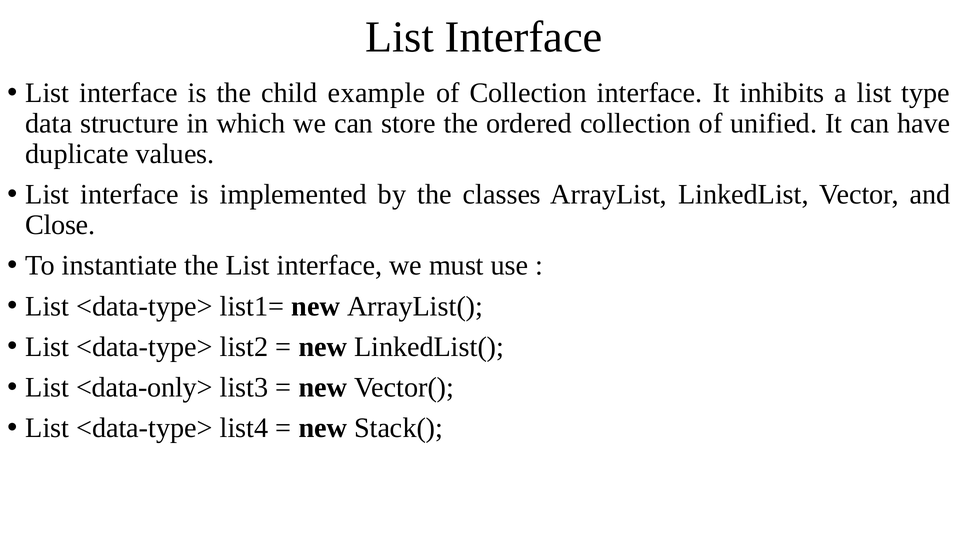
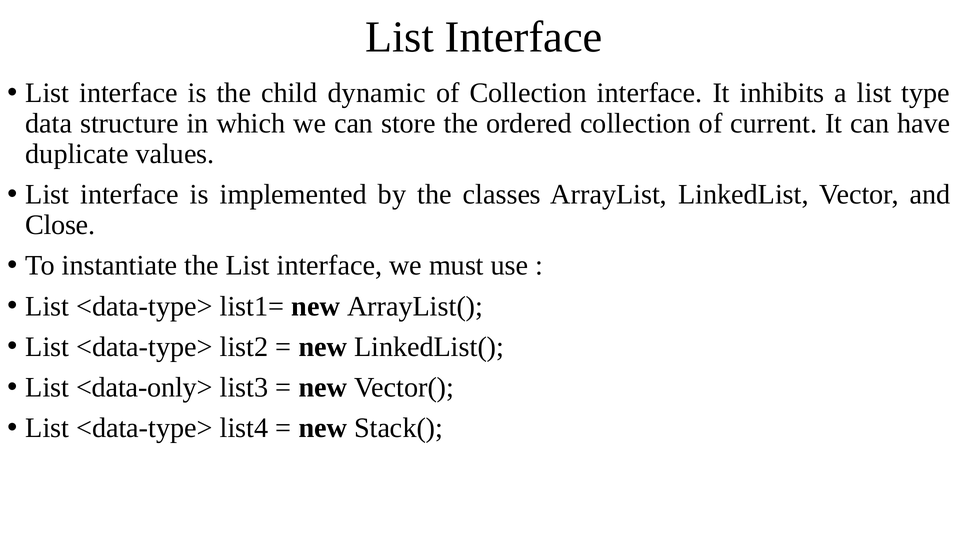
example: example -> dynamic (377, 93)
unified: unified -> current (774, 124)
